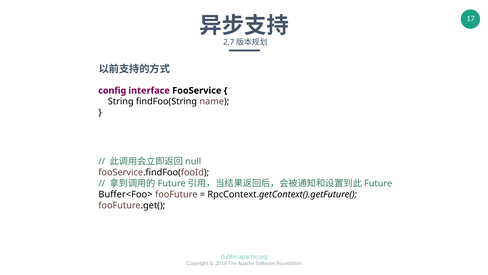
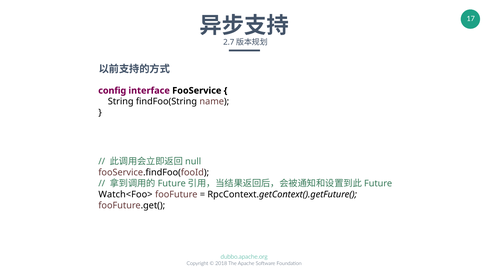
Buffer<Foo>: Buffer<Foo> -> Watch<Foo> (125, 194)
